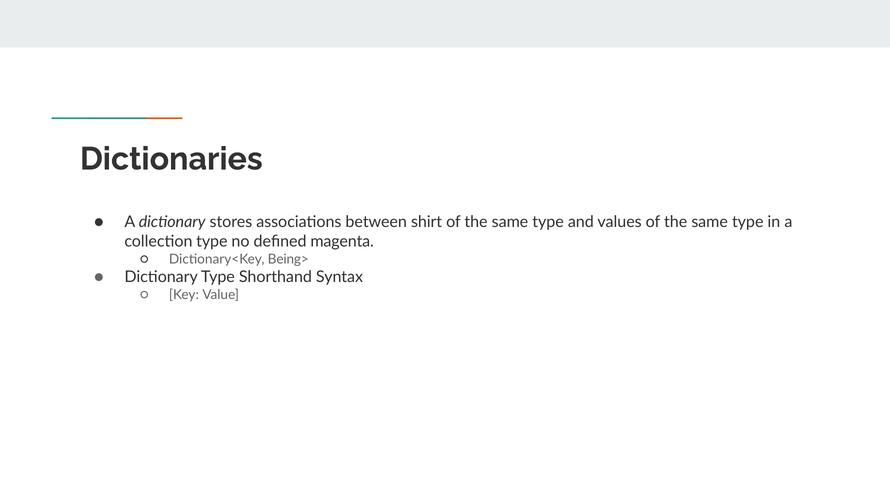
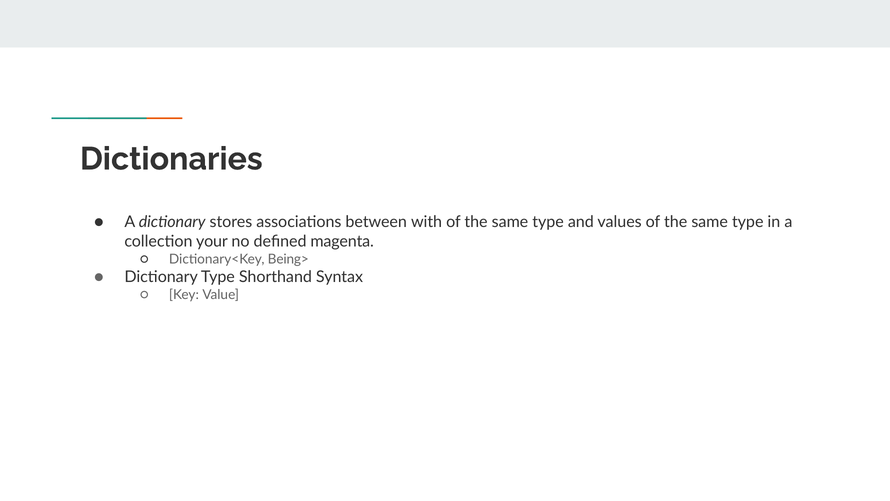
shirt: shirt -> with (427, 222)
collection type: type -> your (212, 241)
